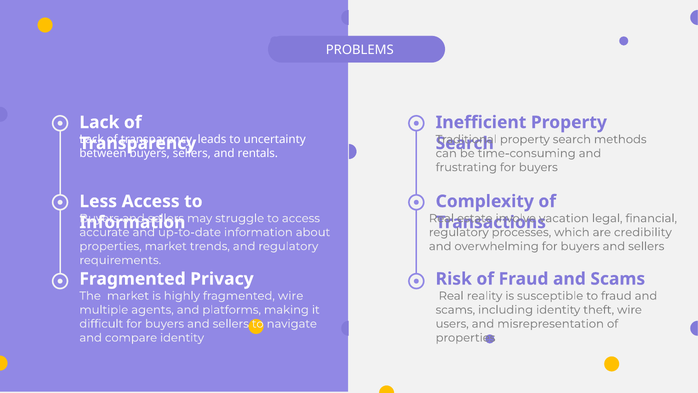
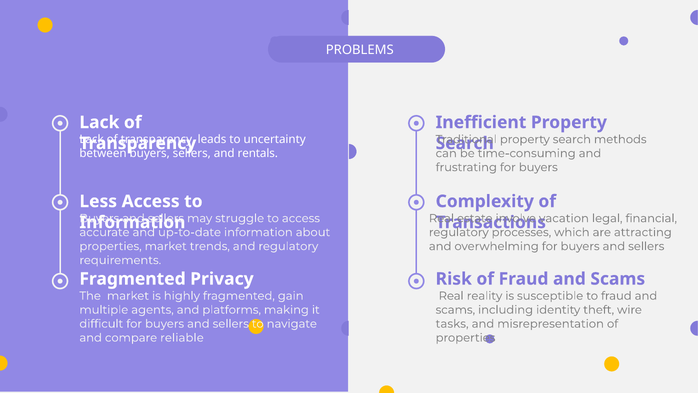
credibility: credibility -> attracting (643, 232)
fragmented wire: wire -> gain (291, 296)
users: users -> tasks (452, 323)
compare identity: identity -> reliable (182, 337)
